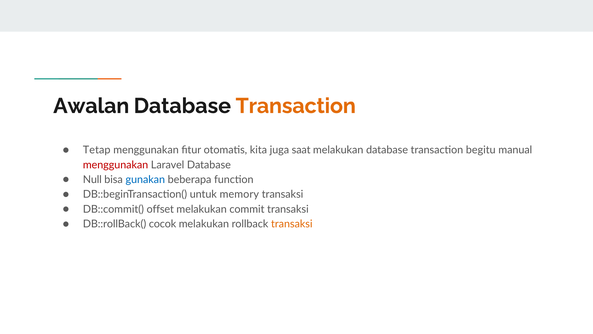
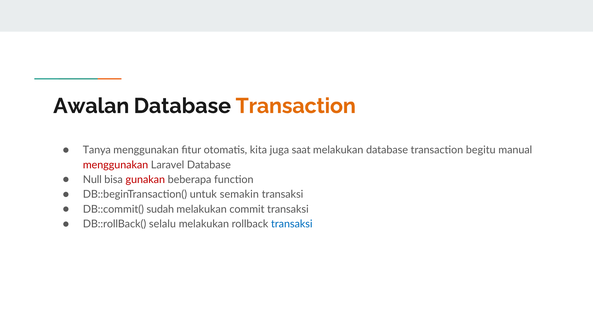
Tetap: Tetap -> Tanya (97, 150)
gunakan colour: blue -> red (145, 179)
memory: memory -> semakin (239, 194)
offset: offset -> sudah (160, 209)
cocok: cocok -> selalu (162, 224)
transaksi colour: orange -> blue (292, 224)
